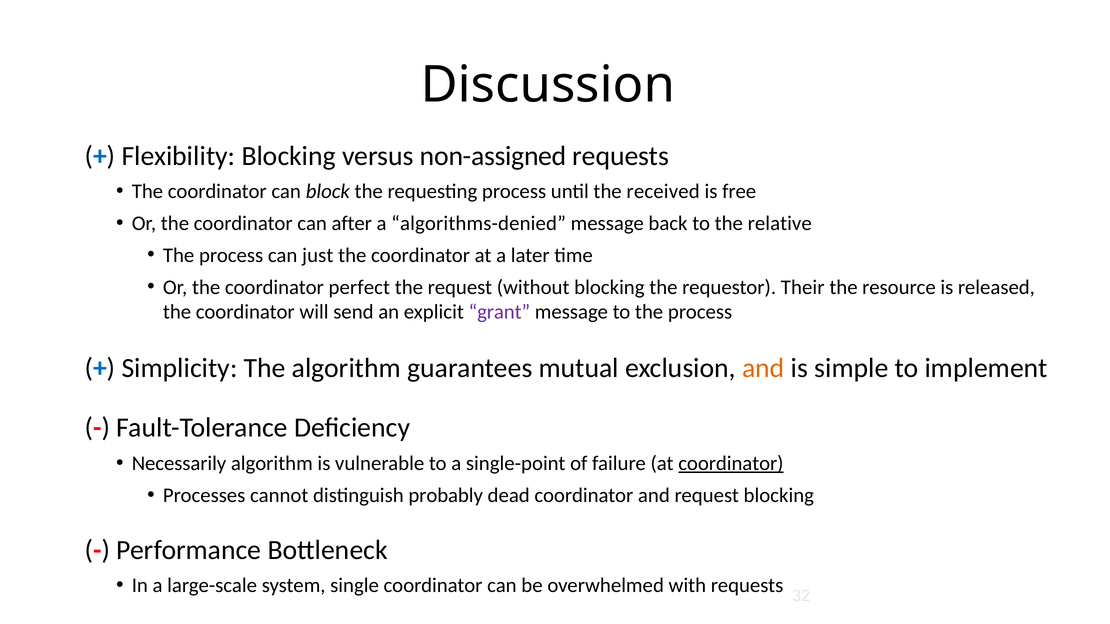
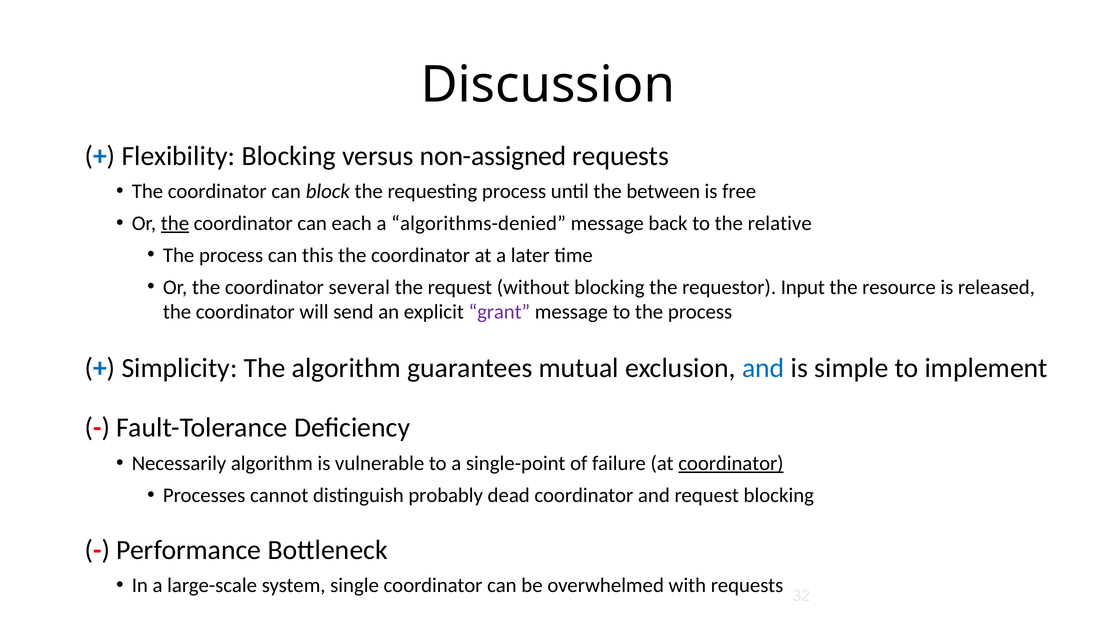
received: received -> between (663, 192)
the underline: none -> present (175, 223)
after: after -> each (352, 223)
just: just -> this (318, 255)
perfect: perfect -> several (359, 287)
Their: Their -> Input (803, 287)
and colour: orange -> blue (763, 368)
